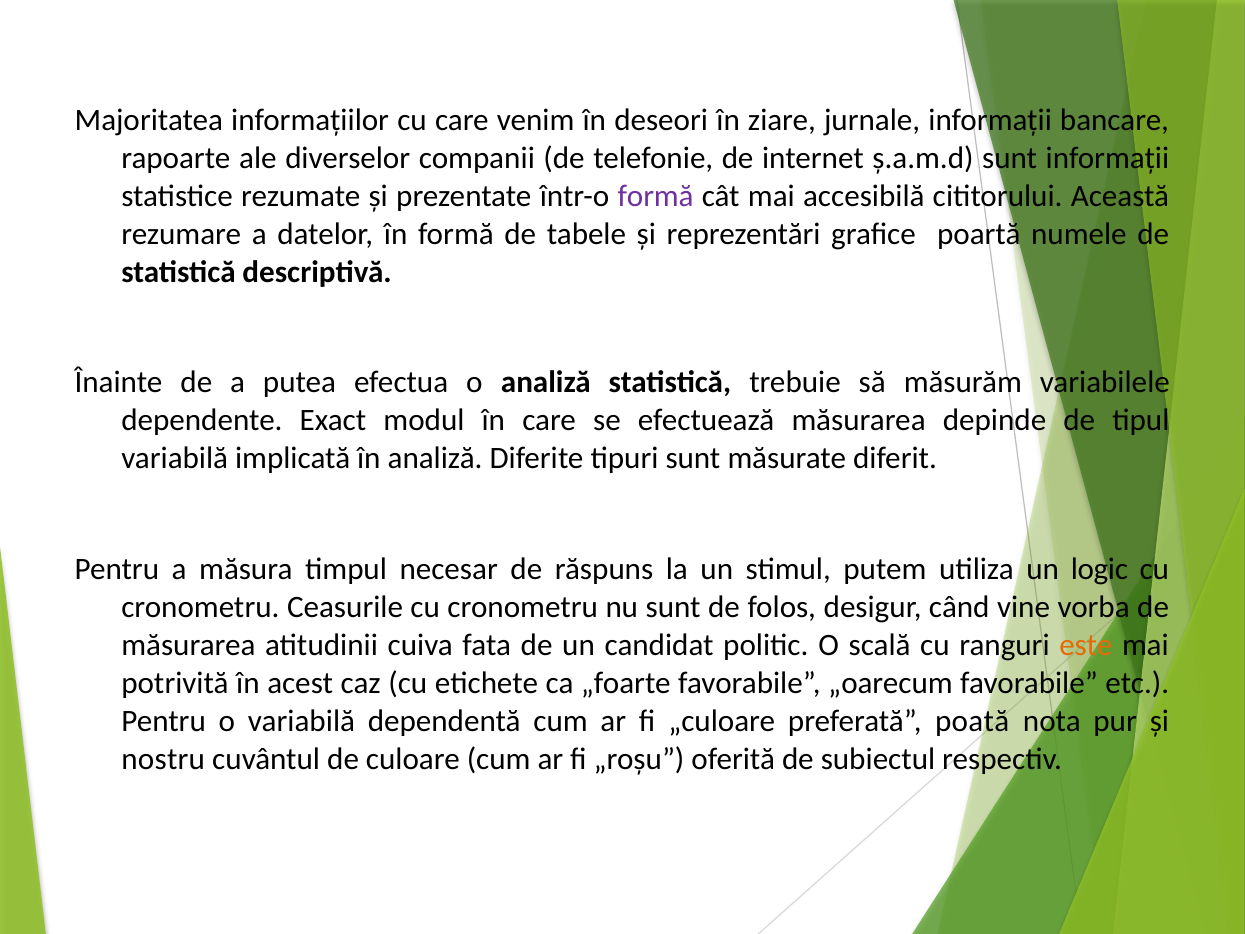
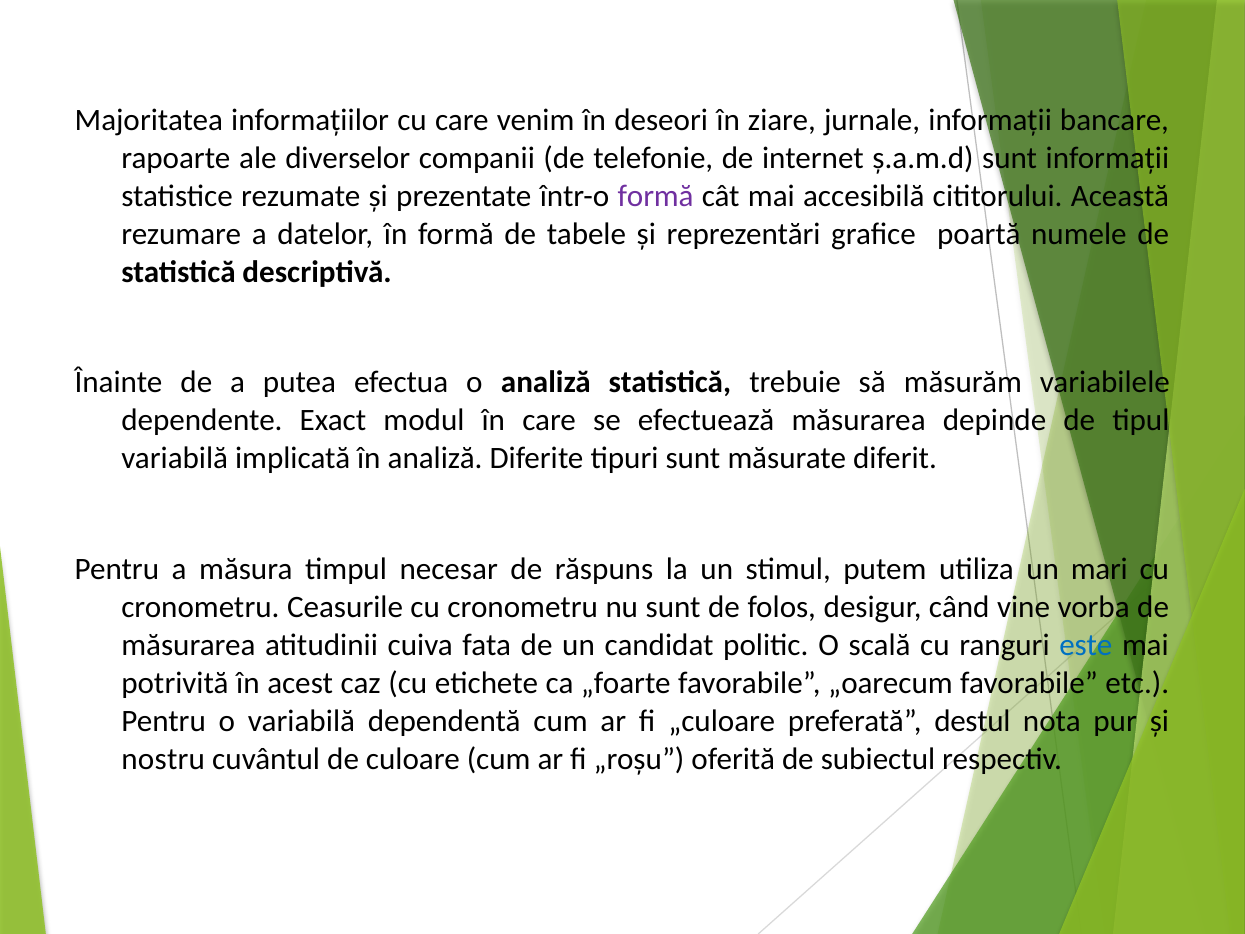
logic: logic -> mari (1099, 569)
este colour: orange -> blue (1086, 645)
poată: poată -> destul (972, 721)
